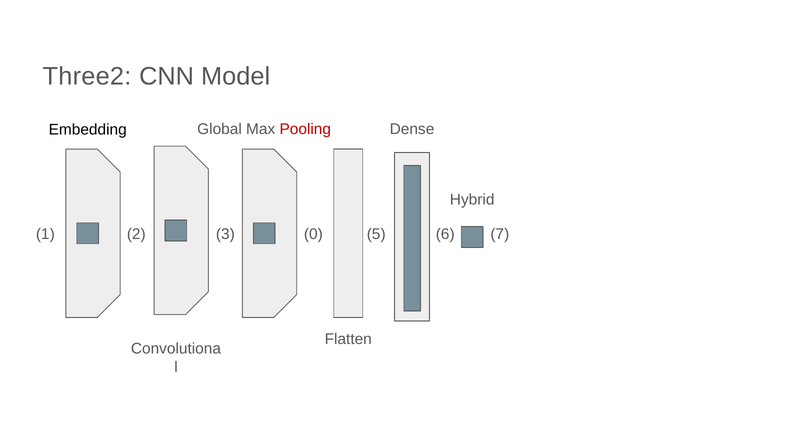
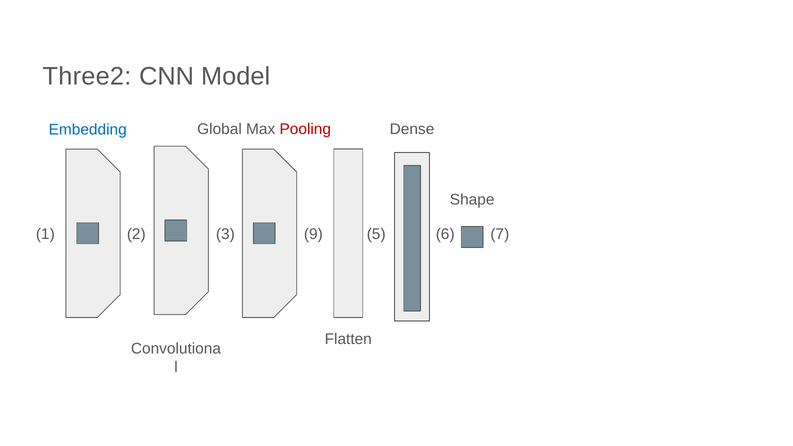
Embedding colour: black -> blue (88, 130)
Hybrid: Hybrid -> Shape (472, 200)
0: 0 -> 9 (313, 234)
